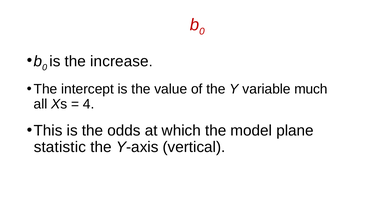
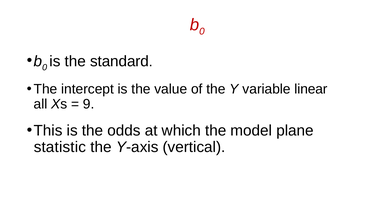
increase: increase -> standard (120, 61)
much: much -> linear (311, 89)
4: 4 -> 9 (89, 104)
